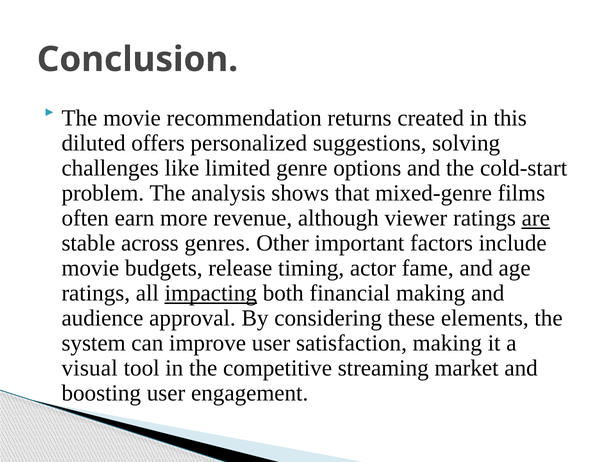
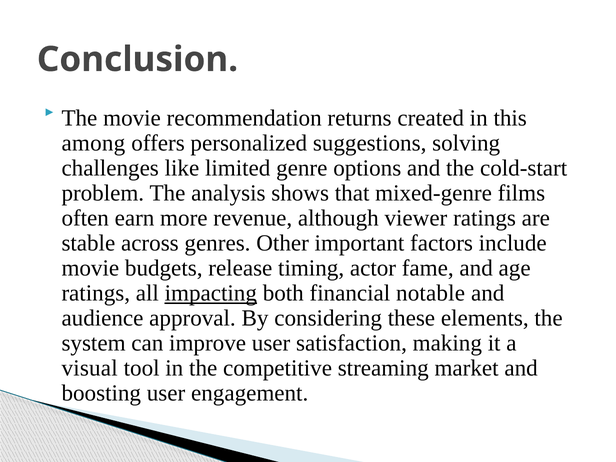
diluted: diluted -> among (93, 143)
are underline: present -> none (536, 218)
financial making: making -> notable (431, 293)
